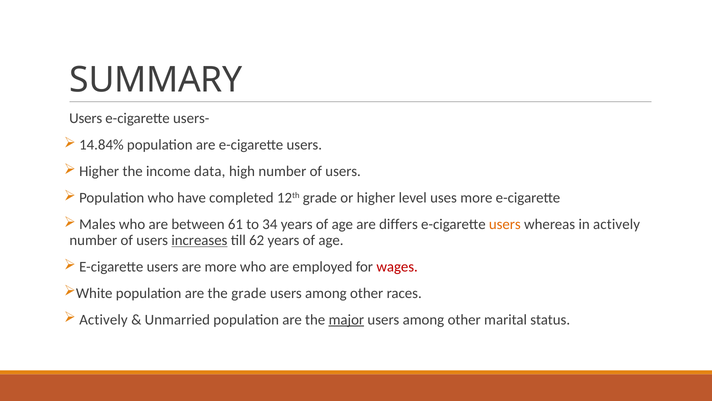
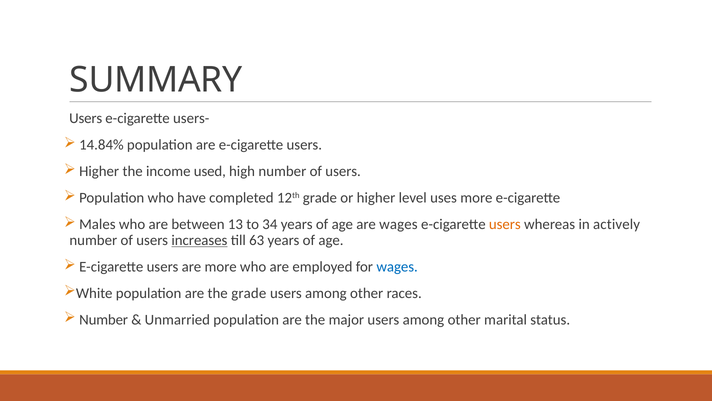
data: data -> used (210, 171)
61: 61 -> 13 (235, 224)
are differs: differs -> wages (398, 224)
62: 62 -> 63 (257, 240)
wages colour: red -> blue (397, 266)
Actively: Actively -> Number (104, 319)
major underline: present -> none (346, 319)
